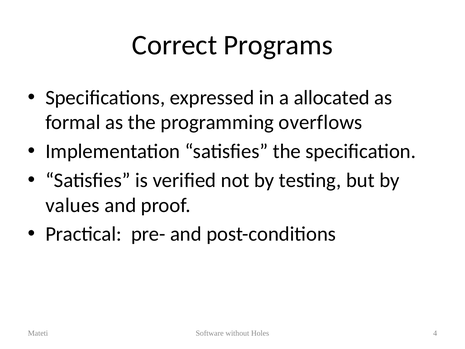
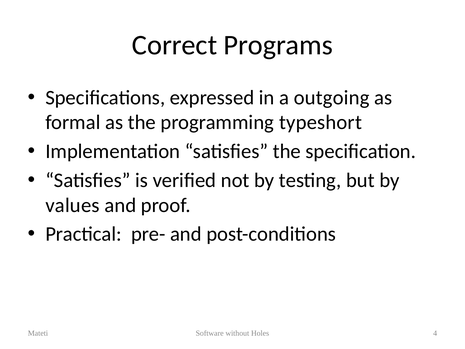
allocated: allocated -> outgoing (332, 98)
overflows: overflows -> typeshort (320, 122)
